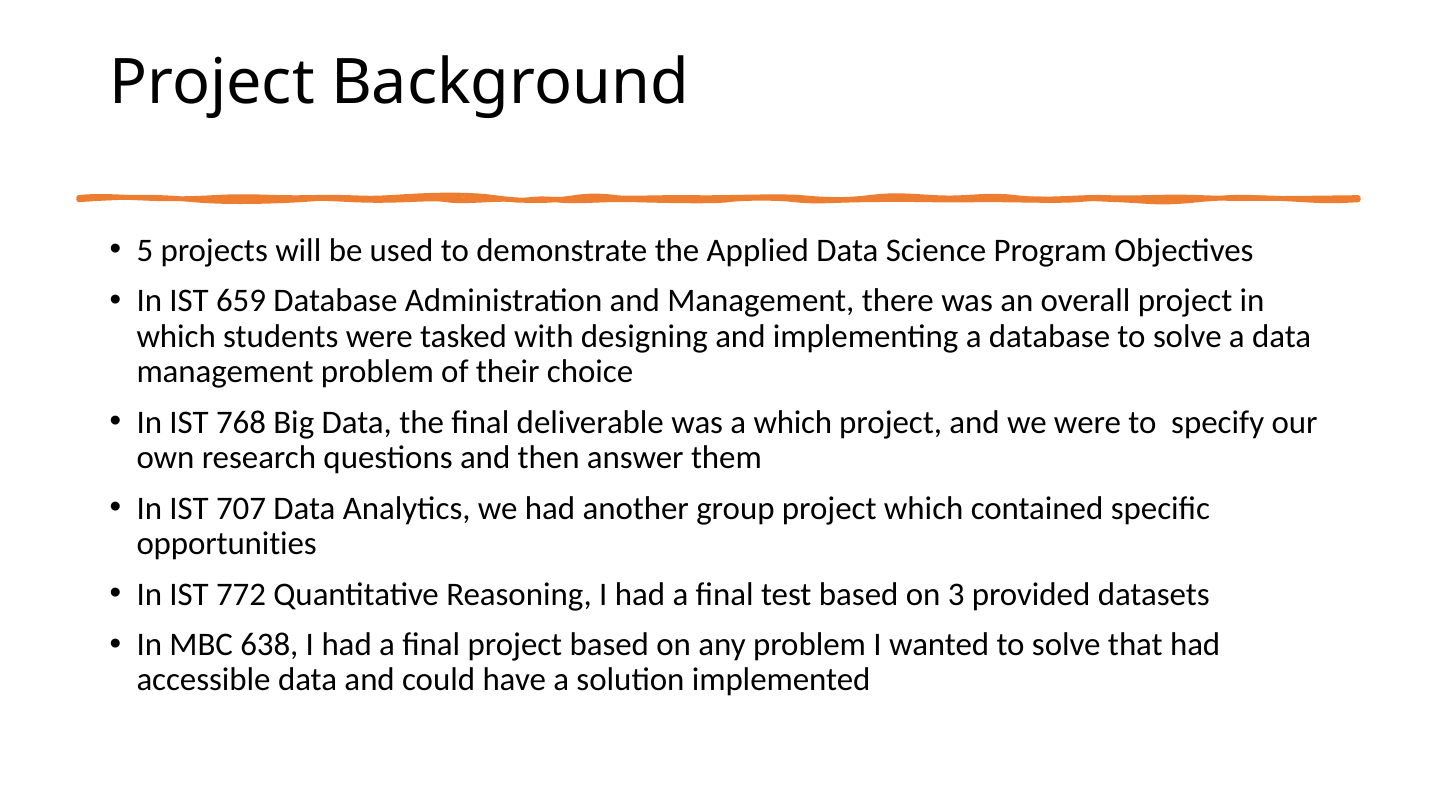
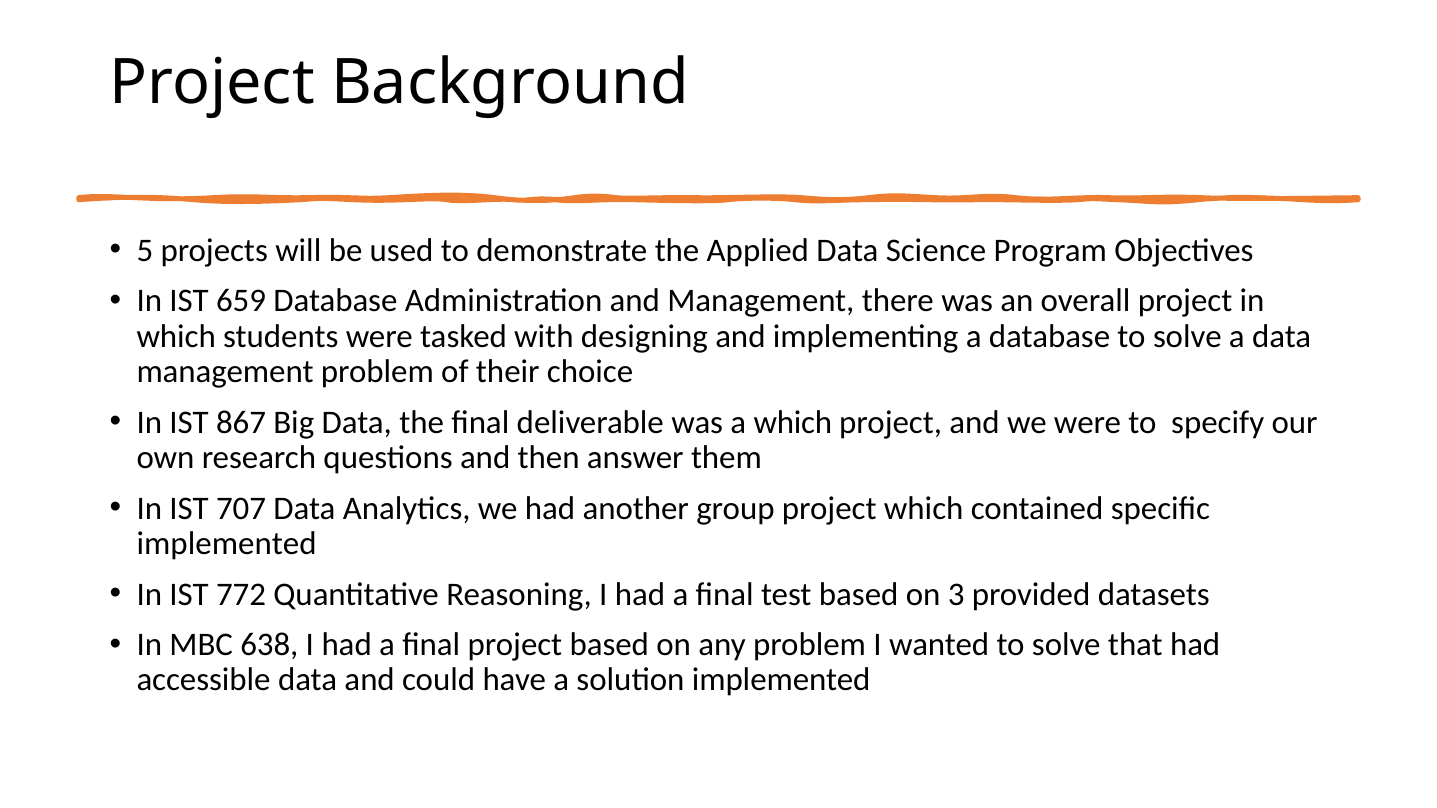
768: 768 -> 867 (241, 422)
opportunities: opportunities -> implemented (227, 544)
